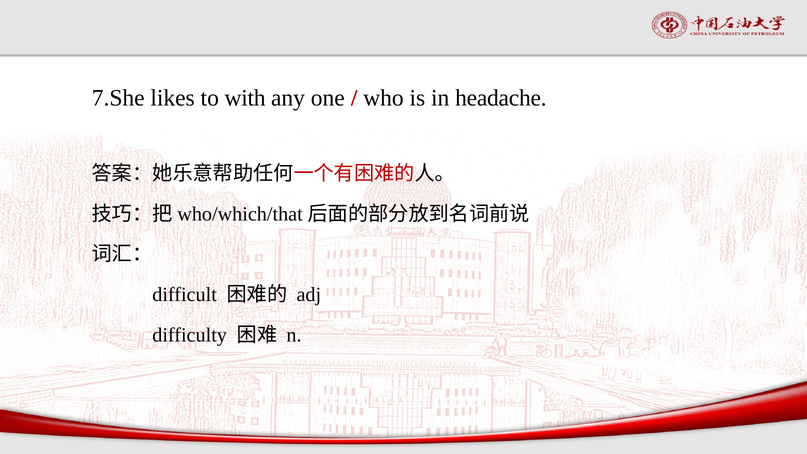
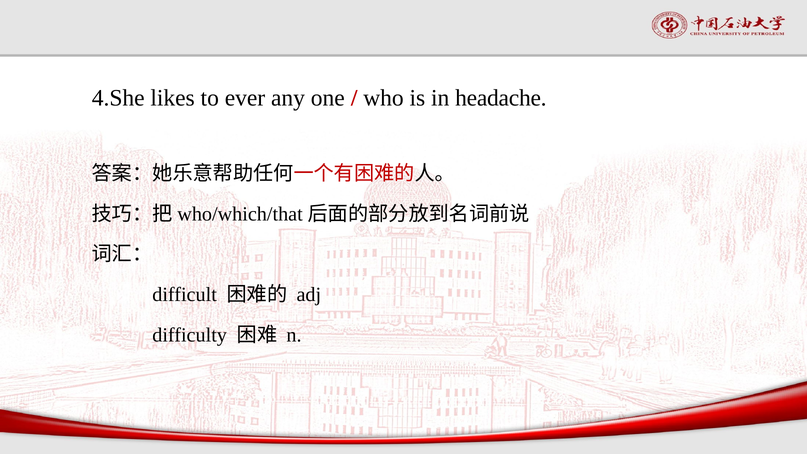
7.She: 7.She -> 4.She (118, 98)
with: with -> ever (245, 98)
